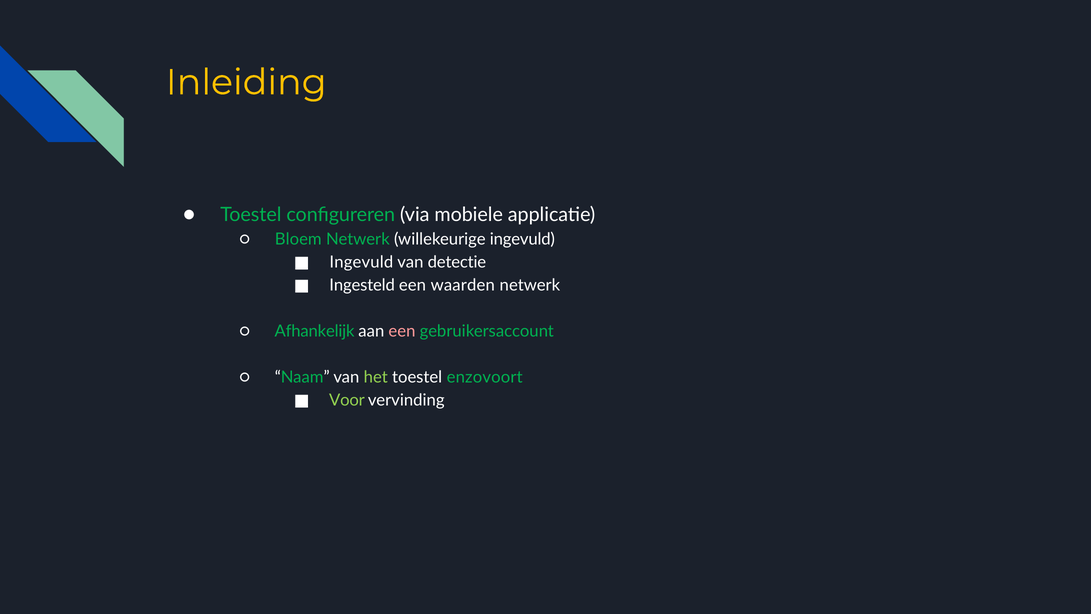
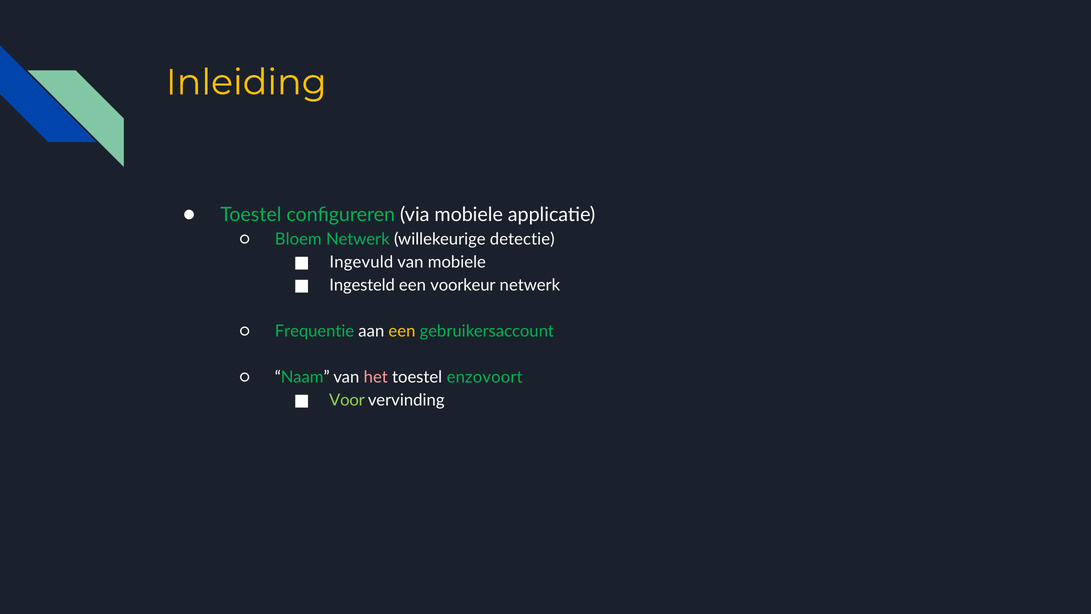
willekeurige ingevuld: ingevuld -> detectie (522, 239)
van detectie: detectie -> mobiele (457, 262)
waarden: waarden -> voorkeur (463, 285)
Afhankelijk: Afhankelijk -> Frequentie (314, 331)
een colour: pink -> yellow (402, 331)
het colour: light green -> pink (376, 377)
